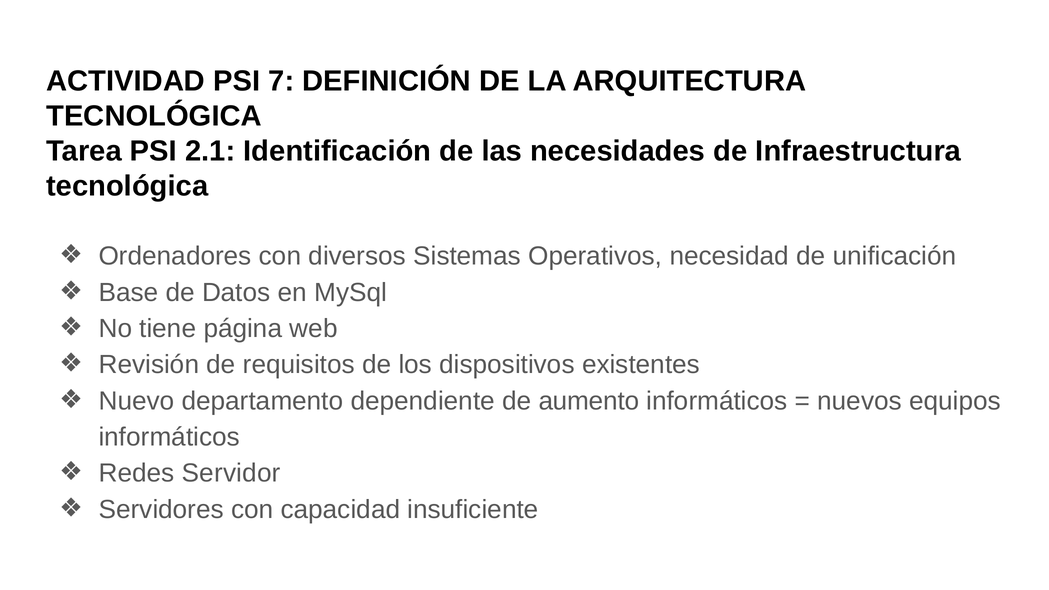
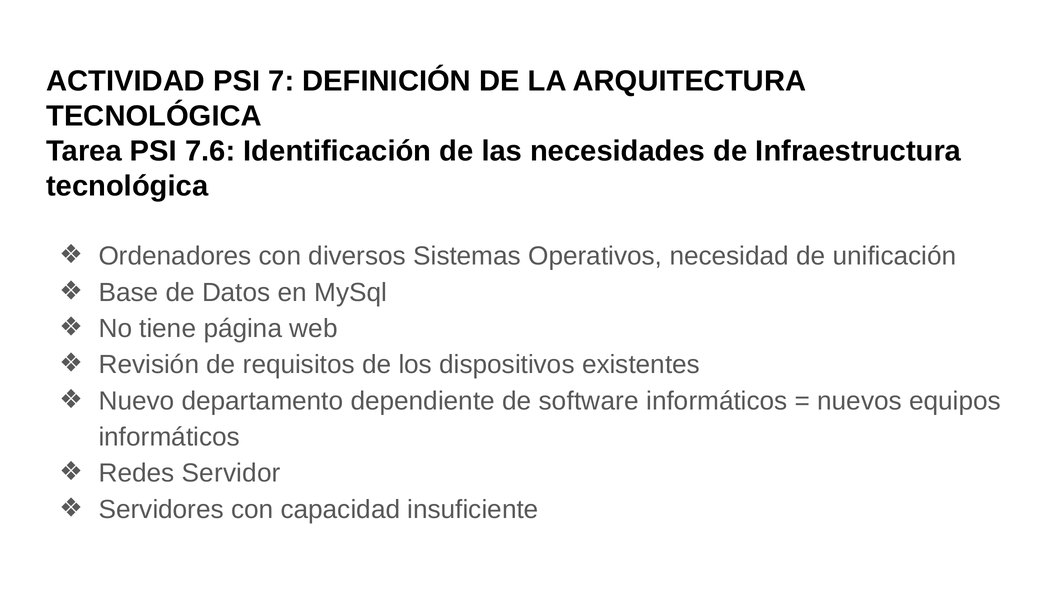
2.1: 2.1 -> 7.6 (210, 151)
aumento: aumento -> software (589, 401)
